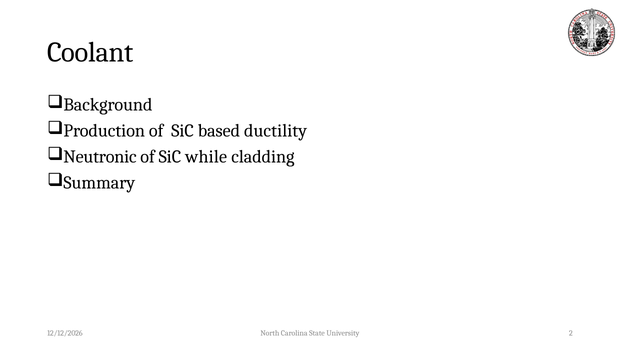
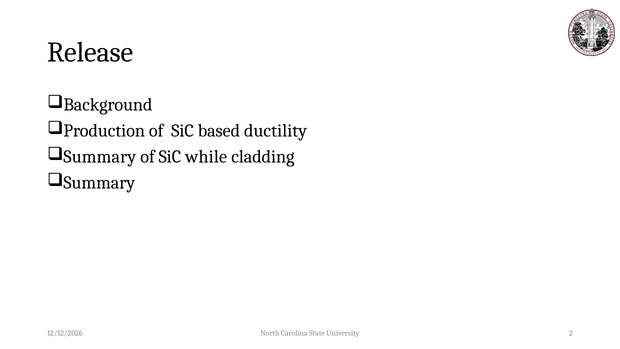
Coolant: Coolant -> Release (90, 52)
Neutronic: Neutronic -> Summary (100, 157)
